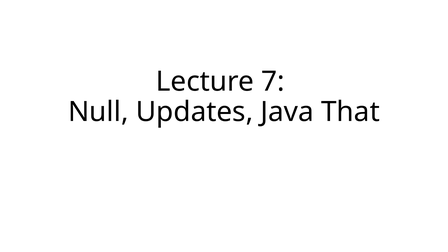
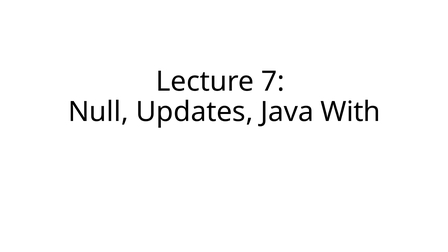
That: That -> With (351, 112)
